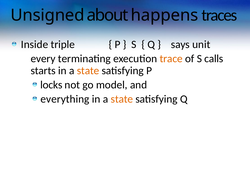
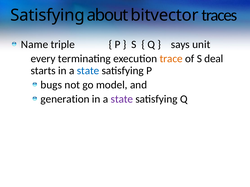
Unsigned: Unsigned -> Satisfying (47, 15)
happens: happens -> bitvector (165, 15)
Inside: Inside -> Name (35, 45)
calls: calls -> deal (214, 59)
state colour: orange -> blue (88, 71)
locks: locks -> bugs (51, 85)
everything: everything -> generation (65, 99)
state colour: orange -> purple (122, 99)
